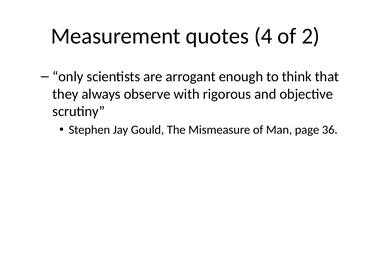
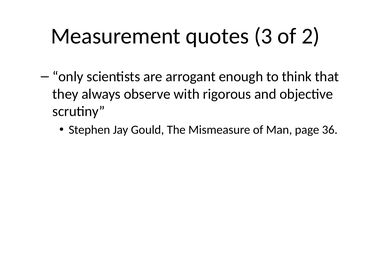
4: 4 -> 3 (263, 36)
